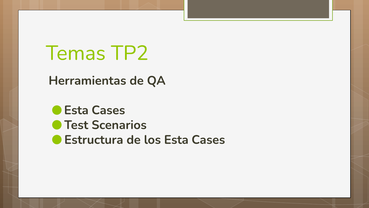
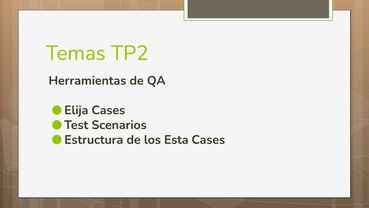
Esta: Esta -> Elija (76, 110)
